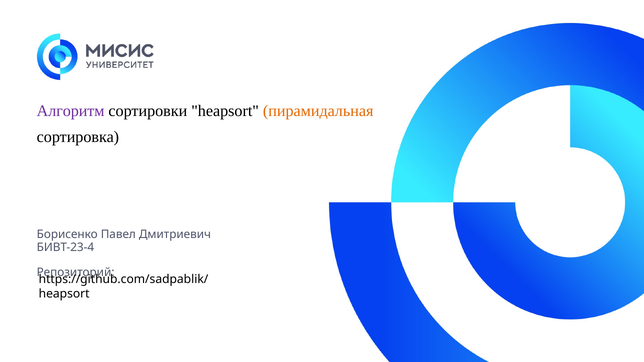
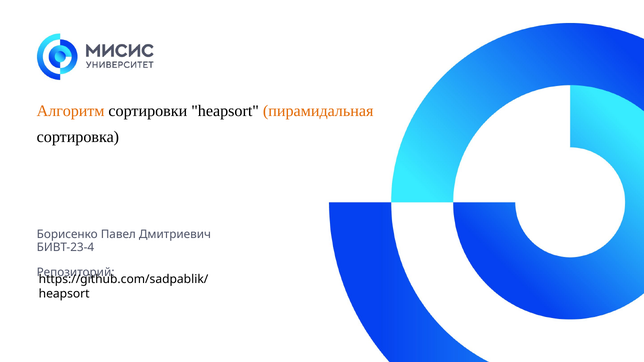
Алгоритм colour: purple -> orange (71, 111)
